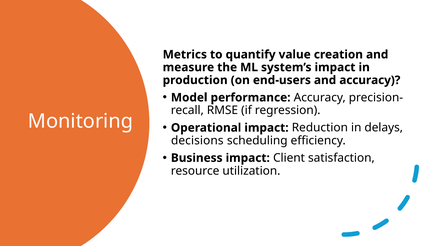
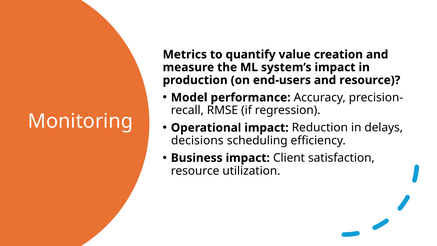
and accuracy: accuracy -> resource (370, 80)
